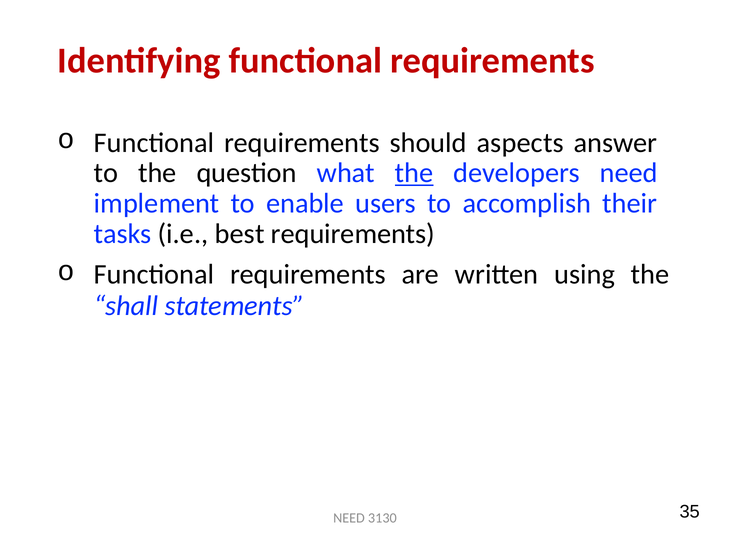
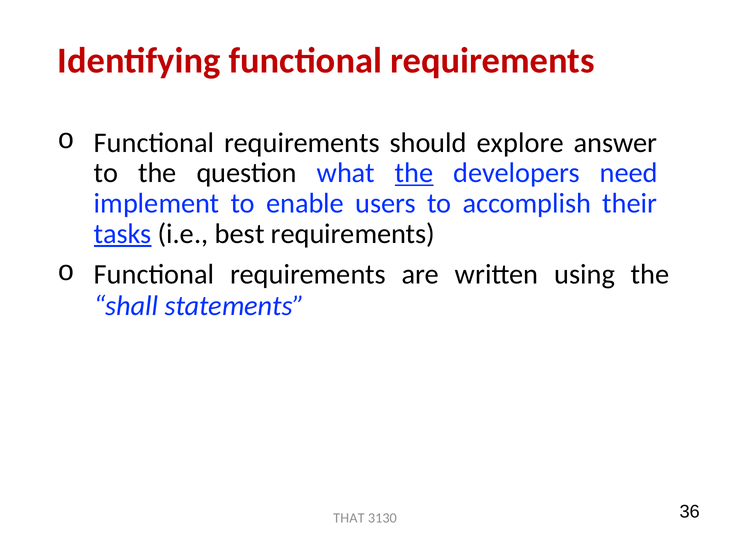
aspects: aspects -> explore (520, 143)
tasks underline: none -> present (123, 234)
NEED: NEED -> THAT (349, 519)
35: 35 -> 36 (690, 512)
